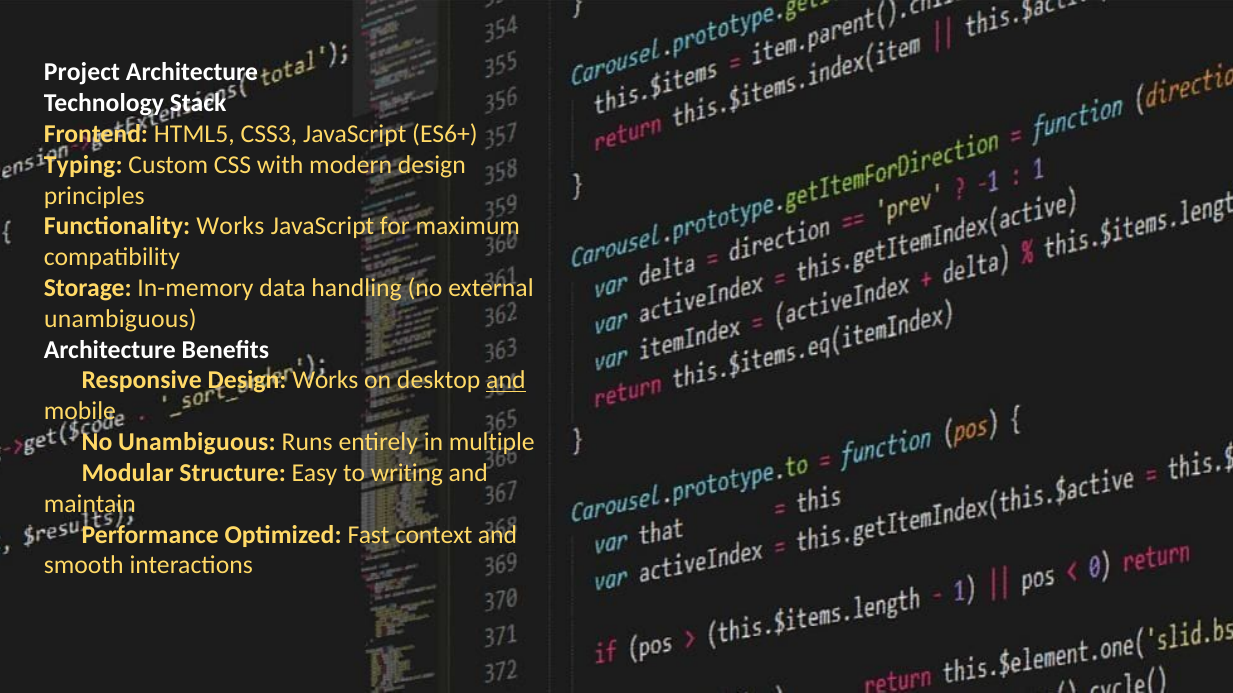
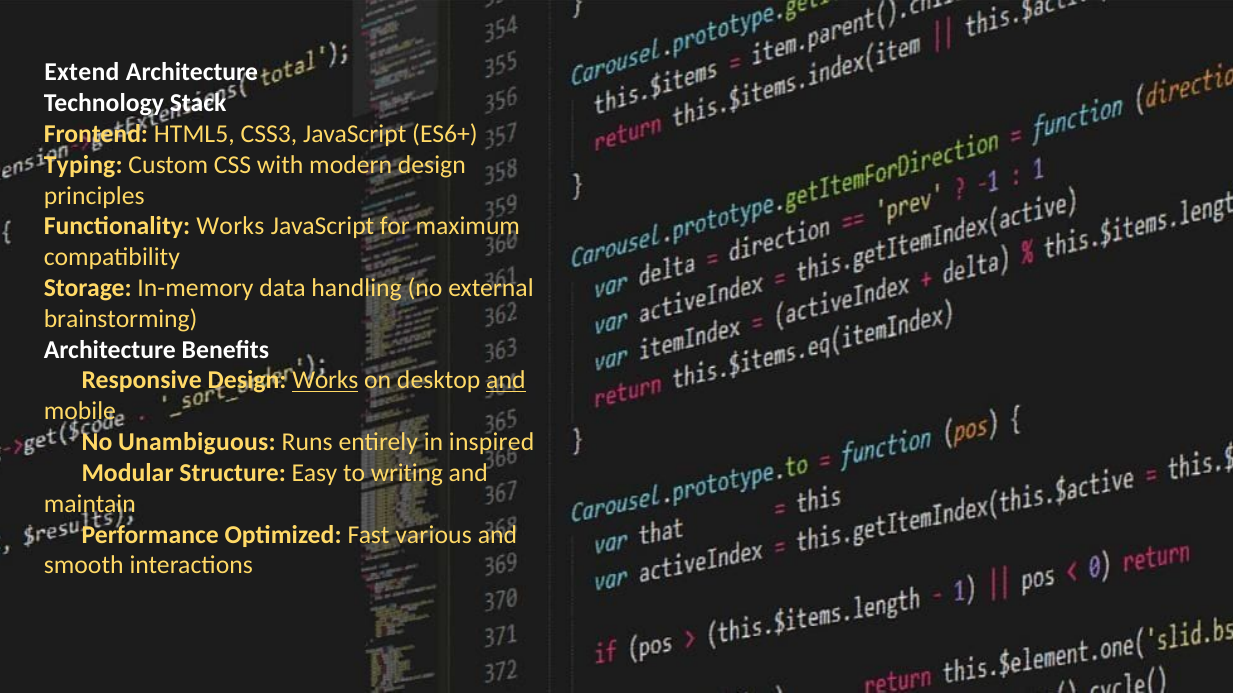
Project: Project -> Extend (82, 72)
unambiguous: unambiguous -> brainstorming (121, 319)
Works underline: none -> present (325, 381)
multiple: multiple -> inspired (492, 442)
context: context -> various (434, 535)
